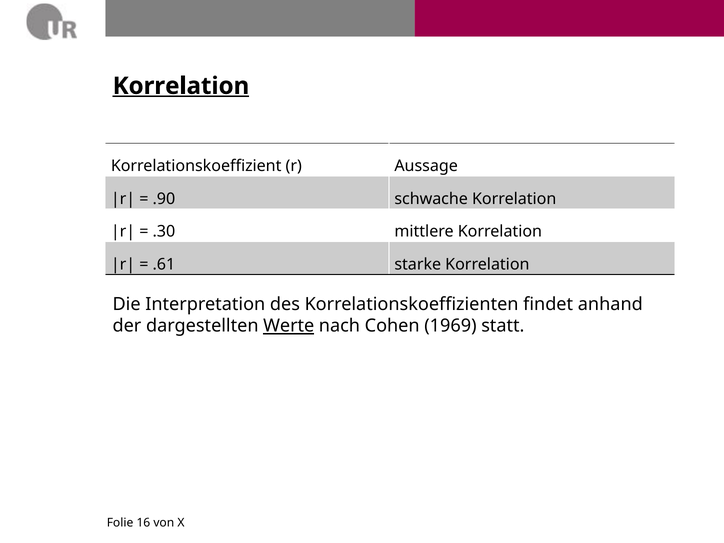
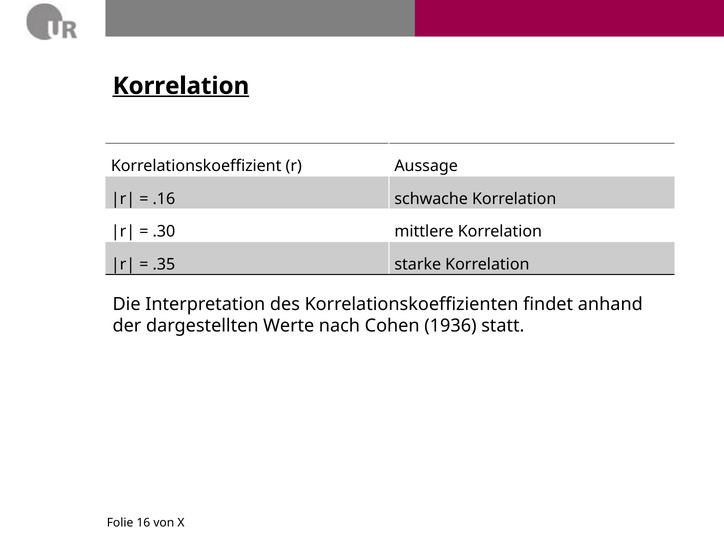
.90: .90 -> .16 (164, 199)
.61: .61 -> .35 (164, 264)
Werte underline: present -> none (289, 326)
1969: 1969 -> 1936 (450, 326)
